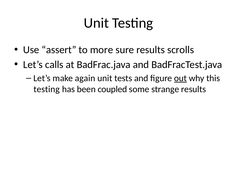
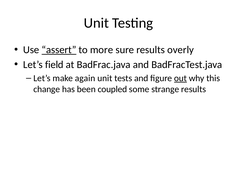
assert underline: none -> present (59, 50)
scrolls: scrolls -> overly (181, 50)
calls: calls -> field (54, 64)
testing: testing -> change (47, 89)
